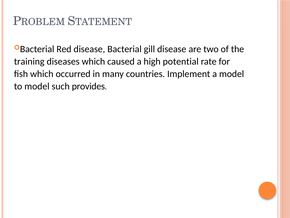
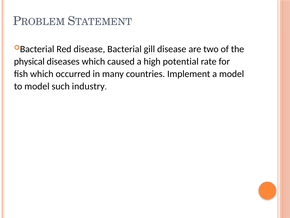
training: training -> physical (29, 61)
provides: provides -> industry (88, 86)
